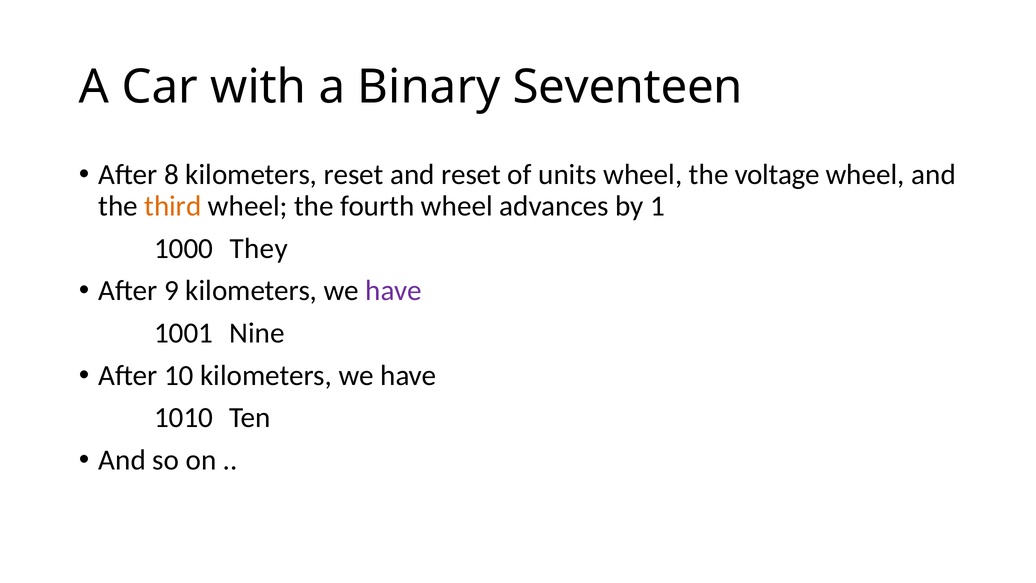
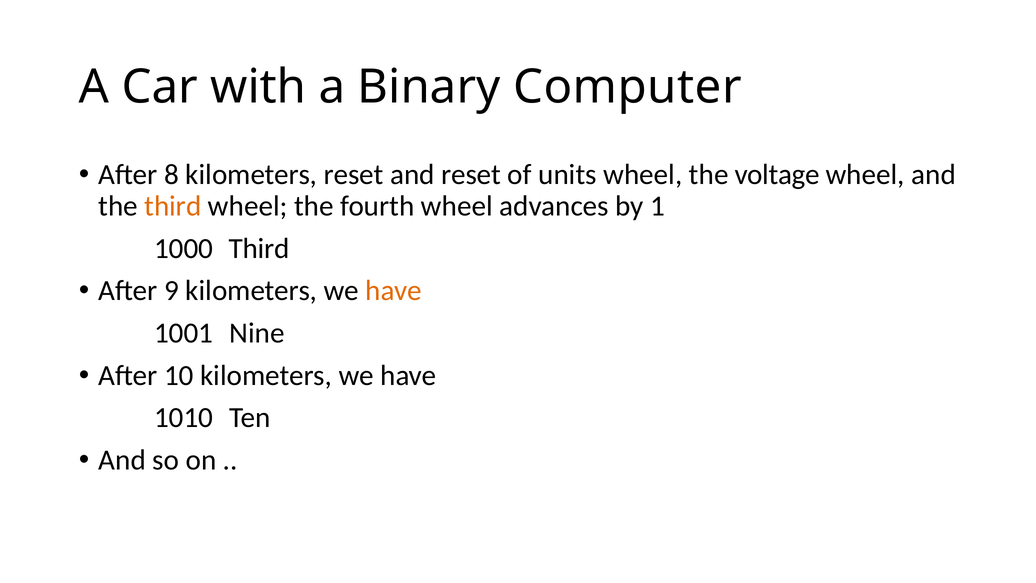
Seventeen: Seventeen -> Computer (627, 87)
1000 They: They -> Third (259, 248)
have colour: purple -> orange (394, 291)
